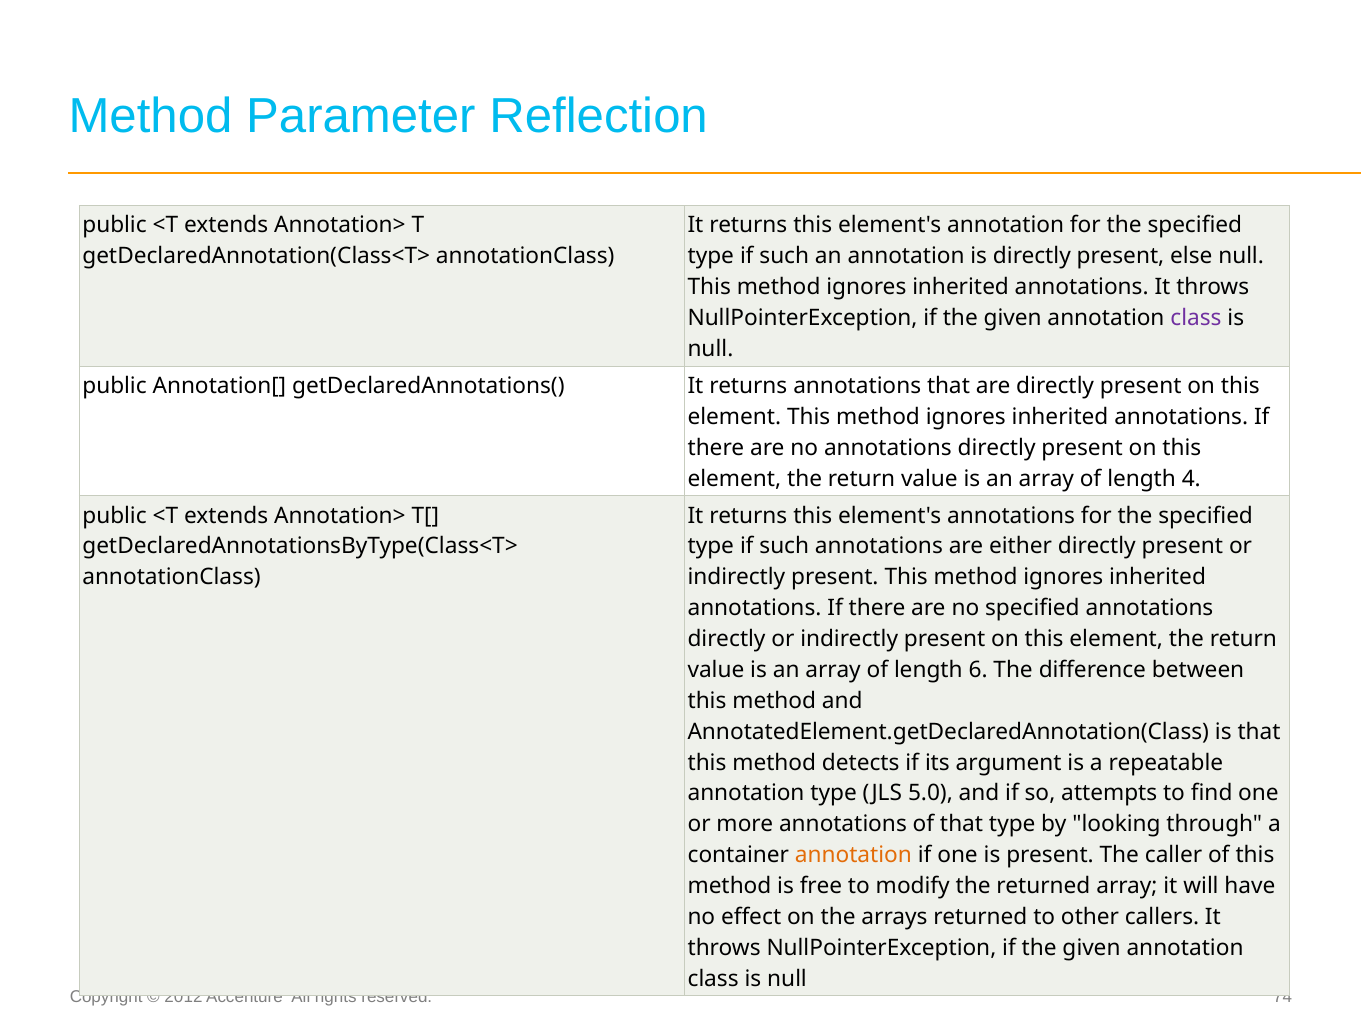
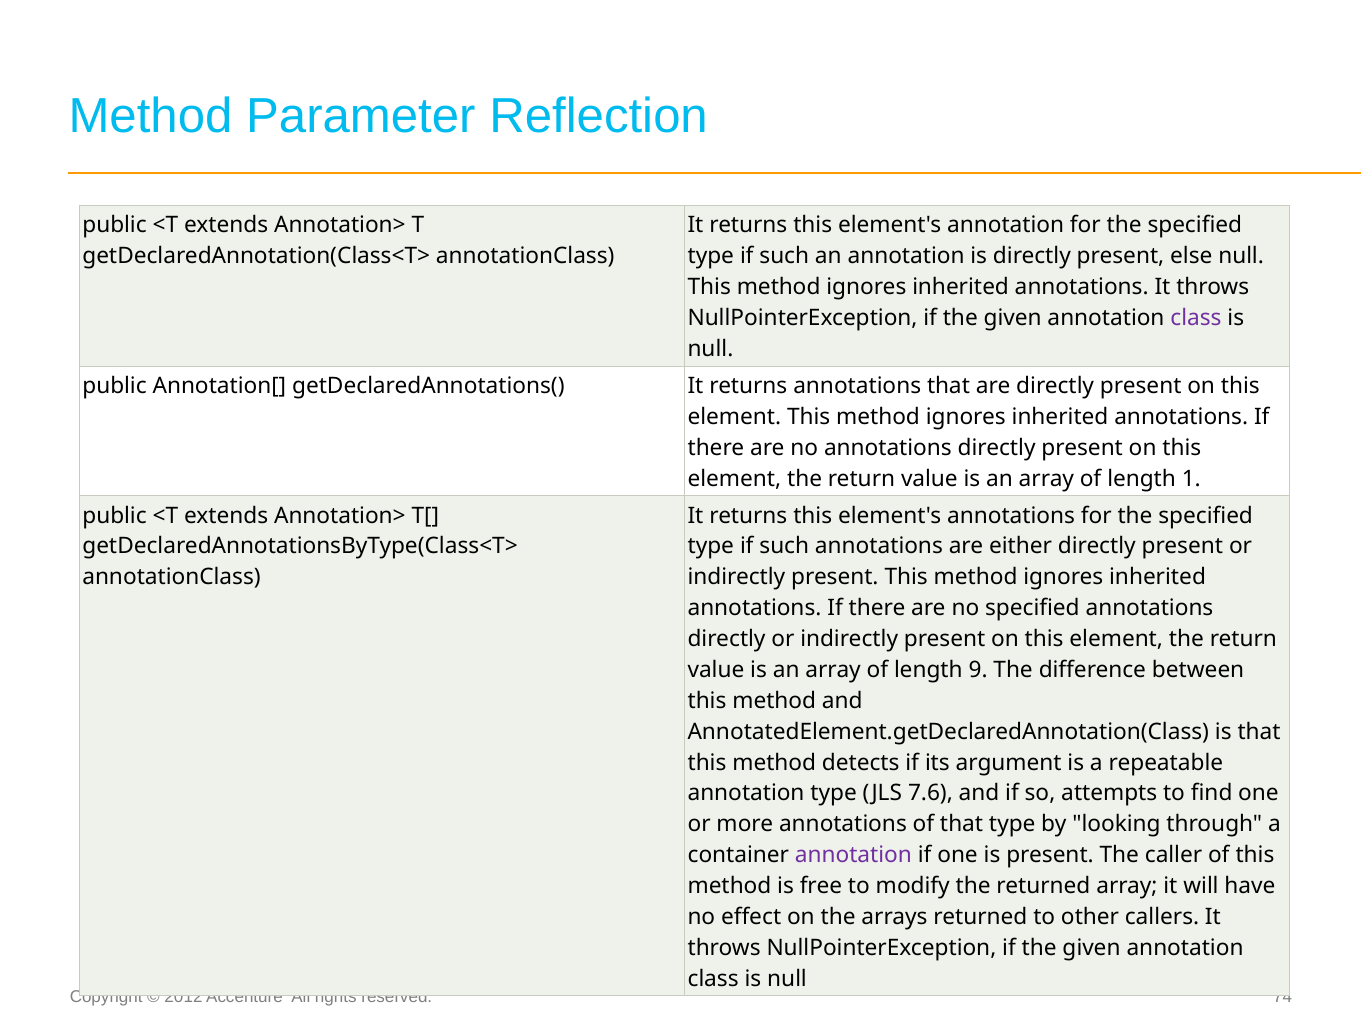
4: 4 -> 1 (1191, 478)
6: 6 -> 9 (978, 670)
5.0: 5.0 -> 7.6 (930, 793)
annotation colour: orange -> purple (853, 855)
